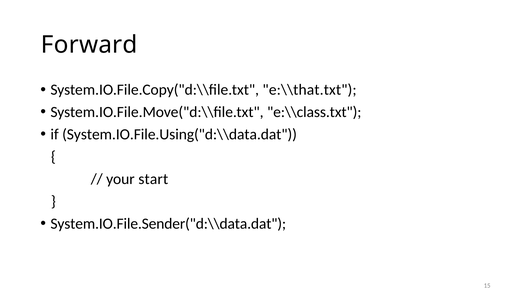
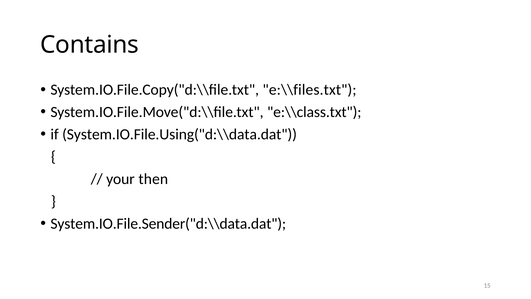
Forward: Forward -> Contains (89, 45)
e:\\that.txt: e:\\that.txt -> e:\\files.txt (310, 90)
start: start -> then (153, 179)
